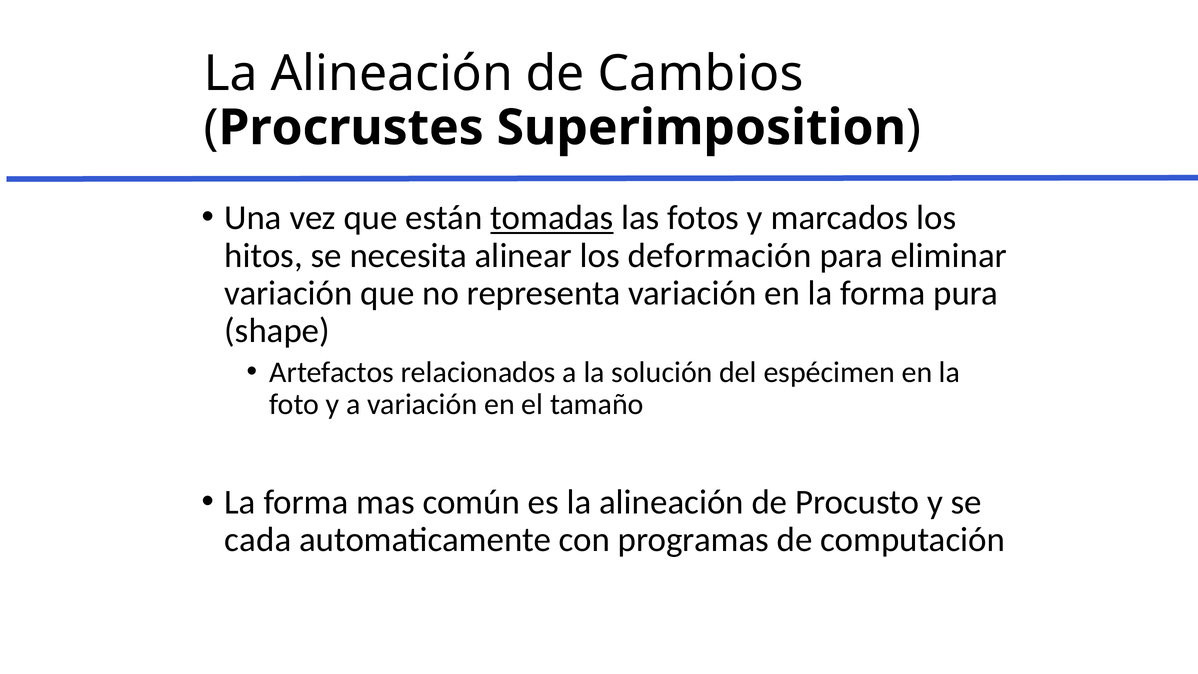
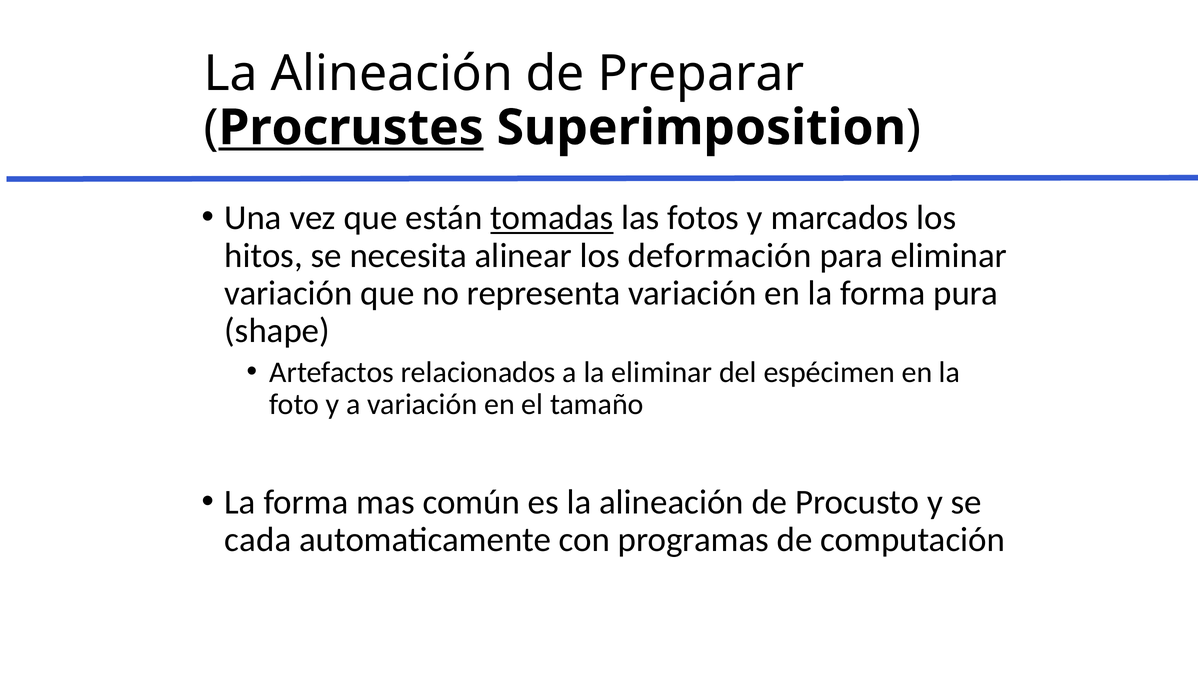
Cambios: Cambios -> Preparar (701, 74)
Procrustes underline: none -> present (351, 128)
la solución: solución -> eliminar (662, 372)
